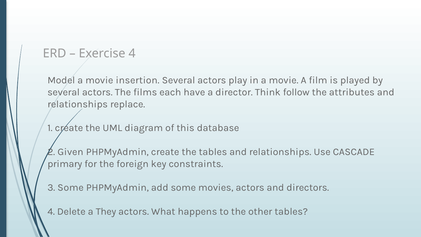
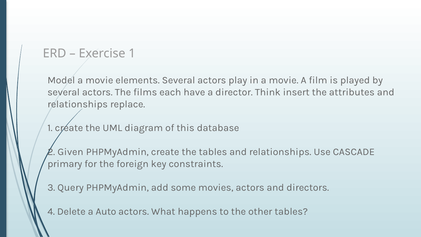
Exercise 4: 4 -> 1 (132, 54)
insertion: insertion -> elements (138, 80)
follow: follow -> insert (296, 92)
3 Some: Some -> Query (71, 188)
They: They -> Auto (106, 211)
